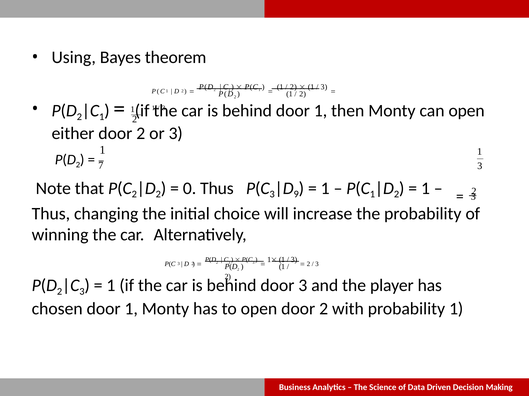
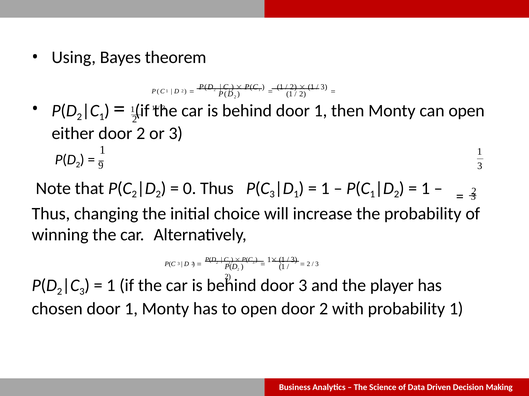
7: 7 -> 9 (101, 166)
9: 9 -> 1 (296, 195)
